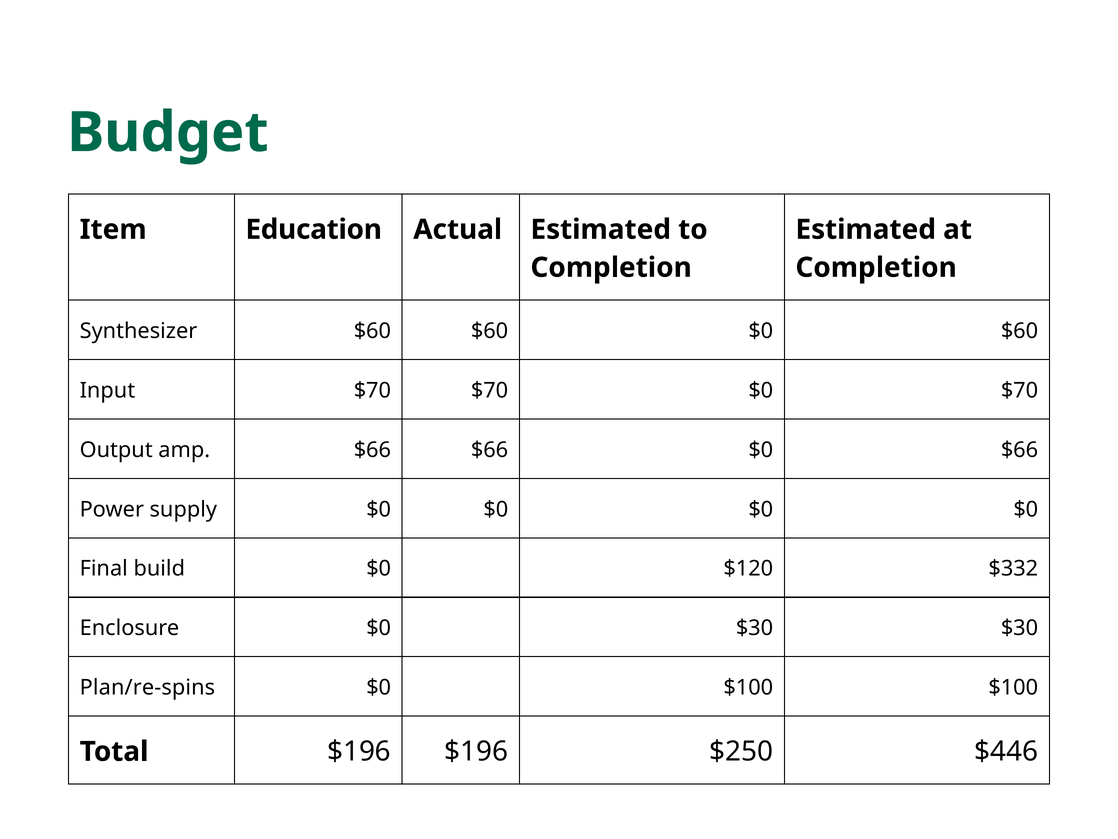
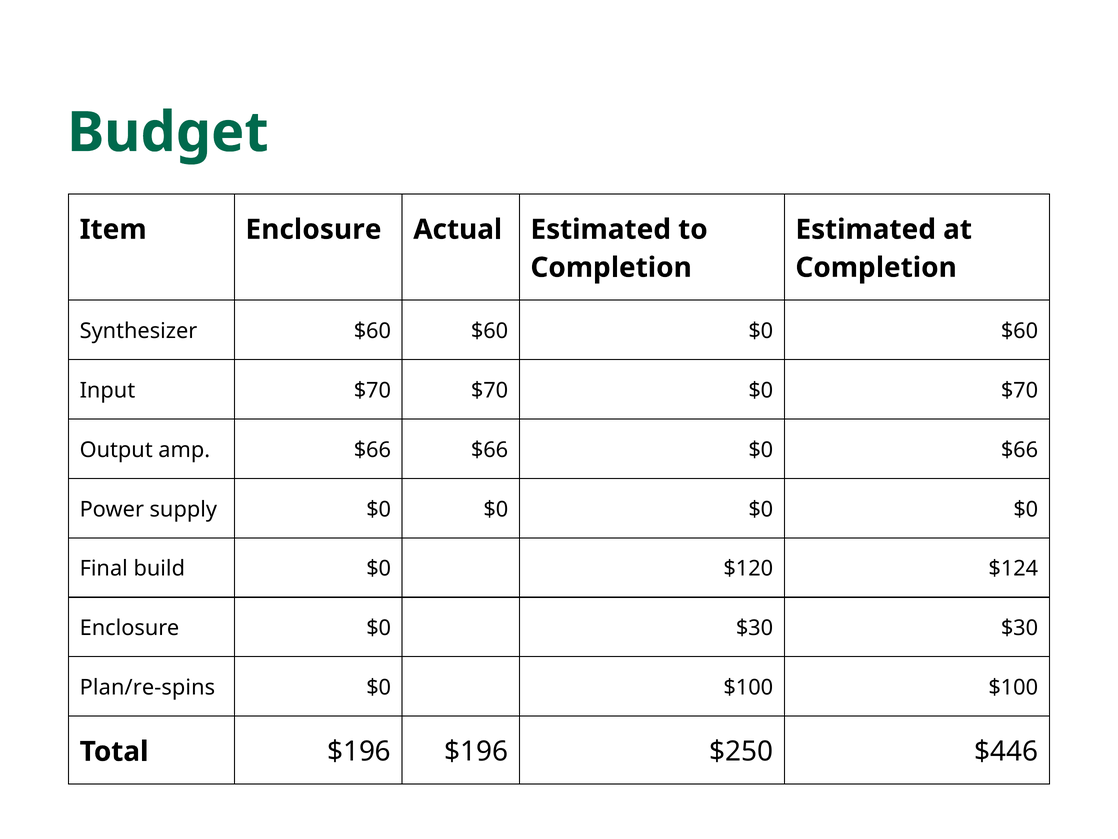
Item Education: Education -> Enclosure (313, 229)
$332: $332 -> $124 (1013, 568)
